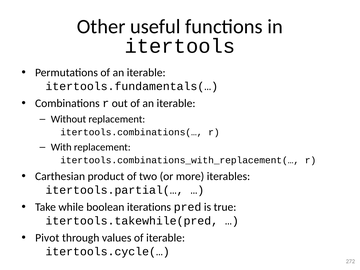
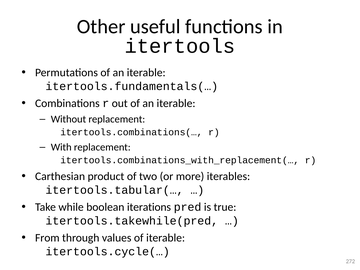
itertools.partial(…: itertools.partial(… -> itertools.tabular(… (115, 190)
Pivot: Pivot -> From (47, 238)
